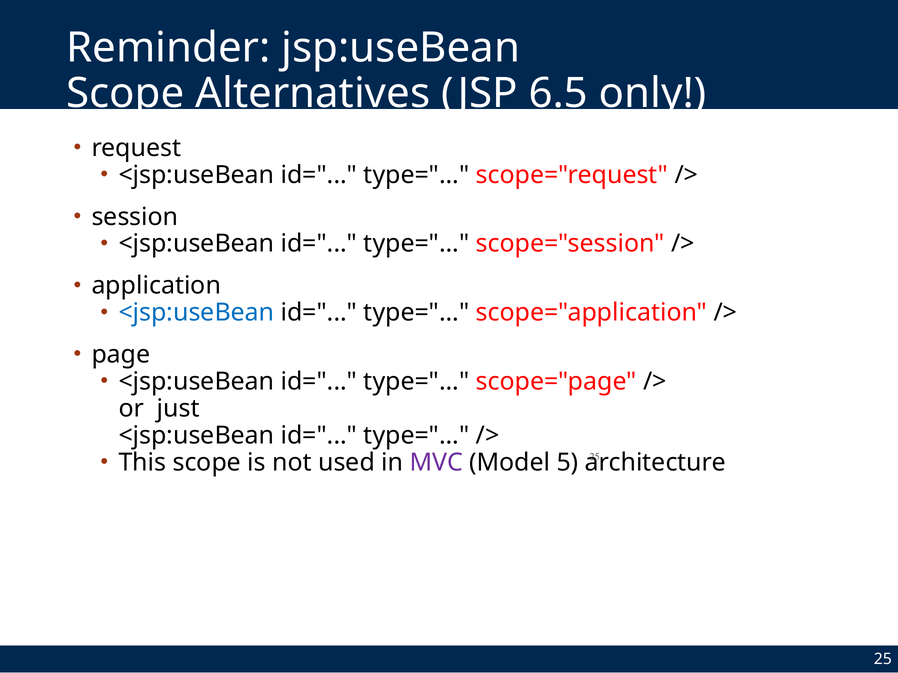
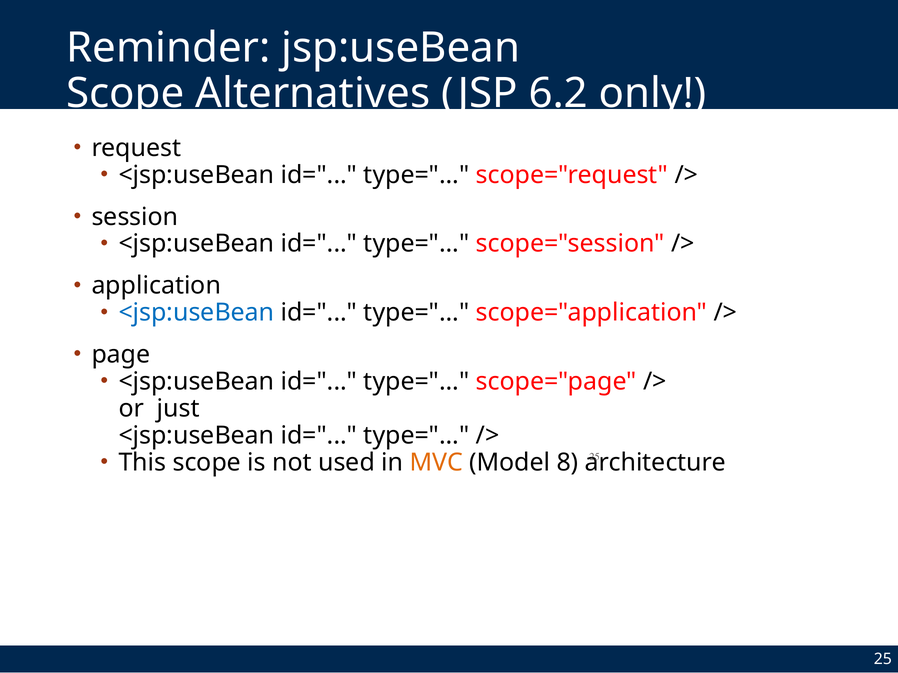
6.5: 6.5 -> 6.2 (558, 94)
MVC colour: purple -> orange (436, 463)
5: 5 -> 8 (568, 463)
